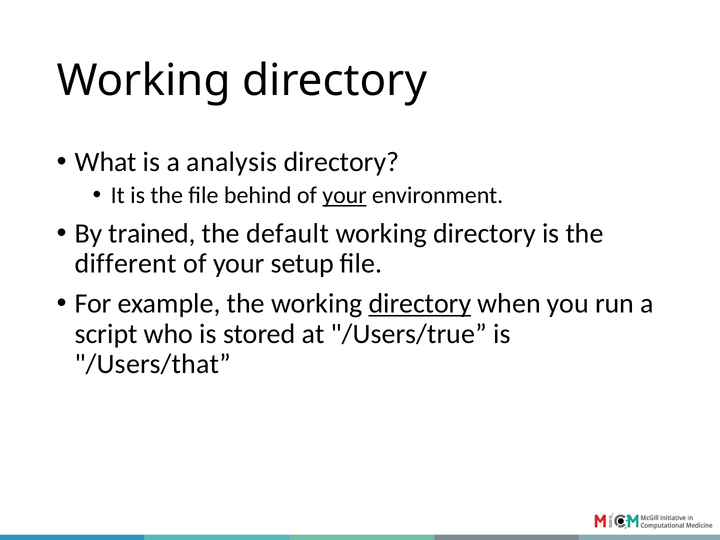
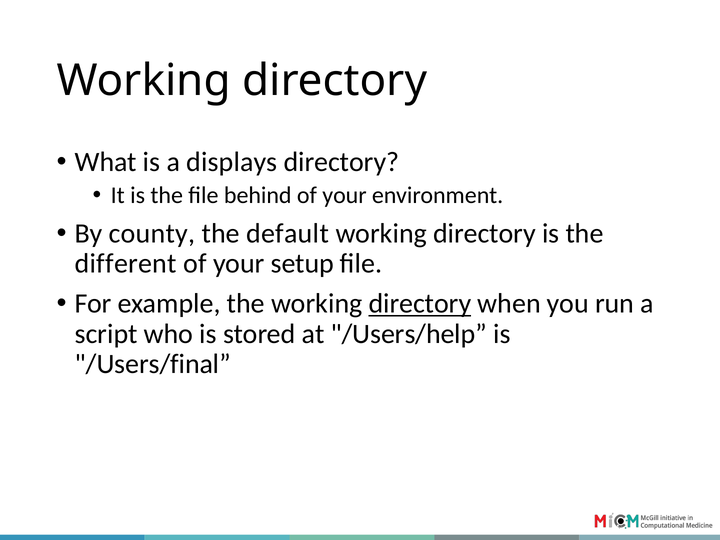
analysis: analysis -> displays (232, 162)
your underline: present -> none (344, 195)
trained: trained -> county (152, 233)
/Users/true: /Users/true -> /Users/help (409, 334)
/Users/that: /Users/that -> /Users/final (153, 364)
